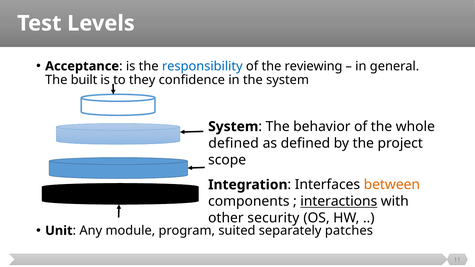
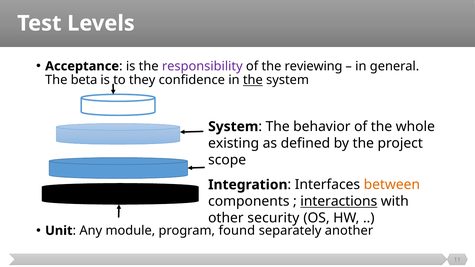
responsibility colour: blue -> purple (202, 66)
built: built -> beta (84, 80)
the underline: none -> present (253, 80)
defined: defined -> existing (234, 143)
suited: suited -> found (237, 231)
patches: patches -> another (349, 231)
